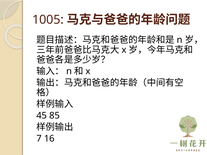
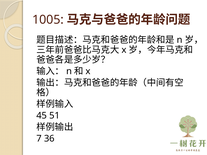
85: 85 -> 51 (55, 116)
16: 16 -> 36 (49, 139)
